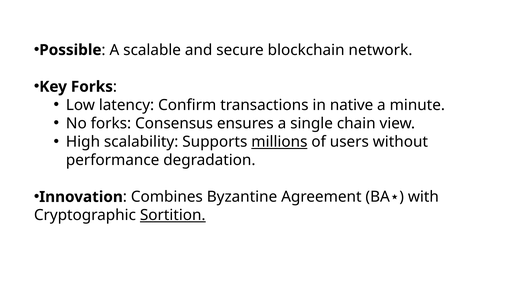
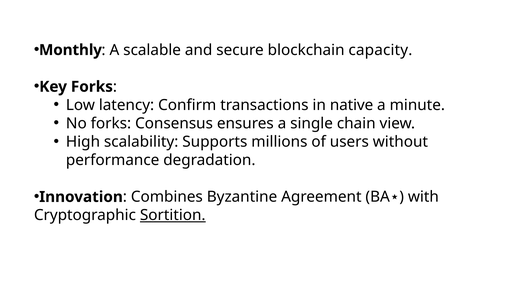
Possible: Possible -> Monthly (70, 50)
network: network -> capacity (380, 50)
millions underline: present -> none (279, 142)
